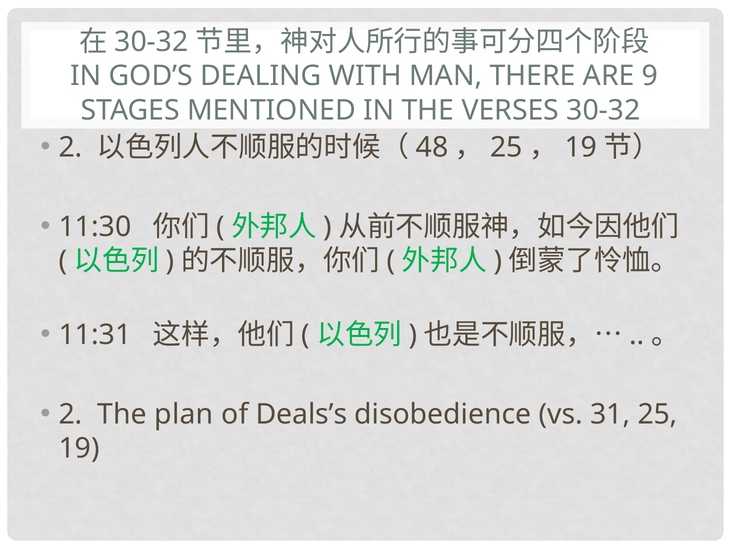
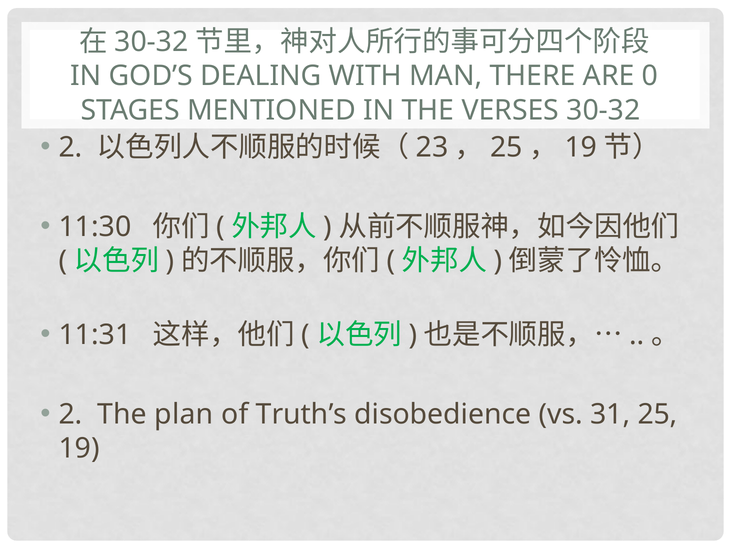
9: 9 -> 0 (650, 76)
48: 48 -> 23 (432, 148)
Deals’s: Deals’s -> Truth’s (301, 414)
